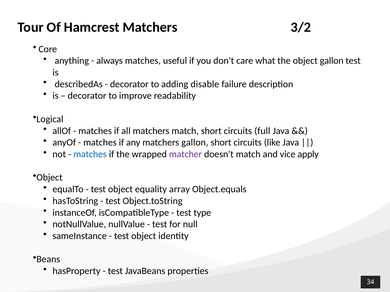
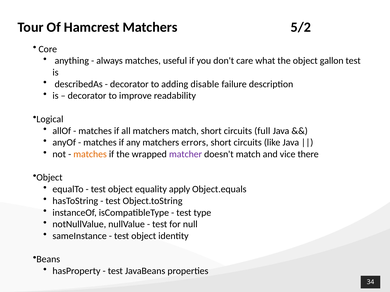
3/2: 3/2 -> 5/2 (301, 27)
matchers gallon: gallon -> errors (195, 143)
matches colour: blue -> orange (90, 154)
apply: apply -> there (308, 154)
array: array -> apply (180, 190)
